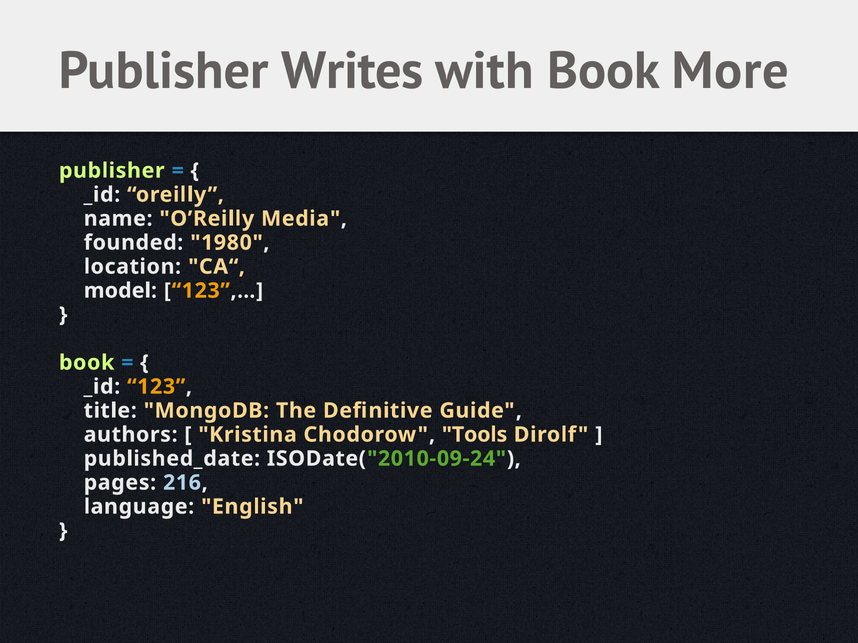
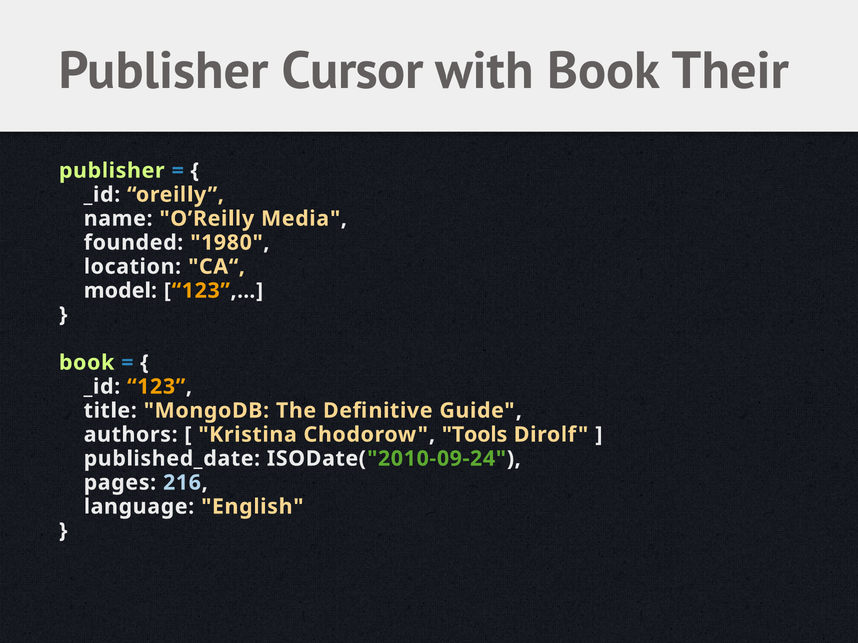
Writes: Writes -> Cursor (353, 71)
More: More -> Their (731, 71)
